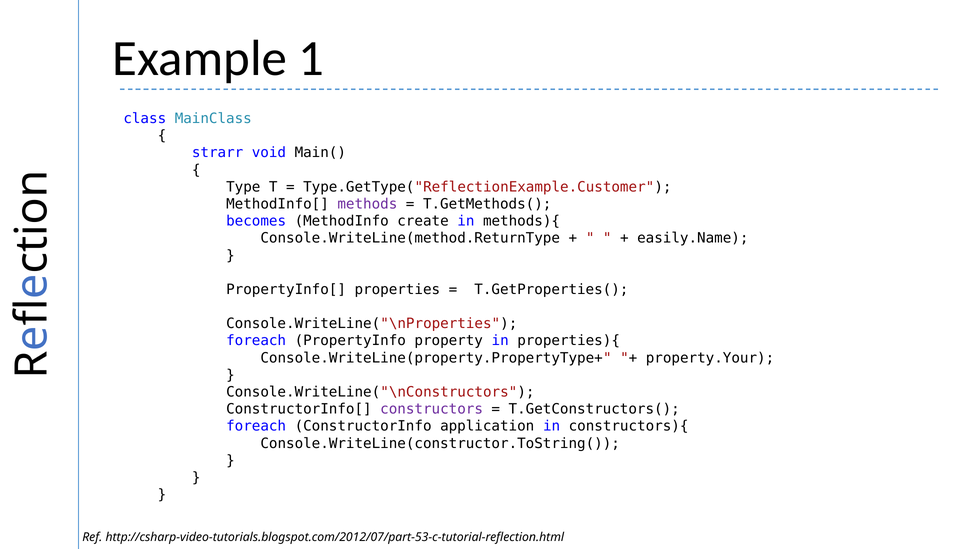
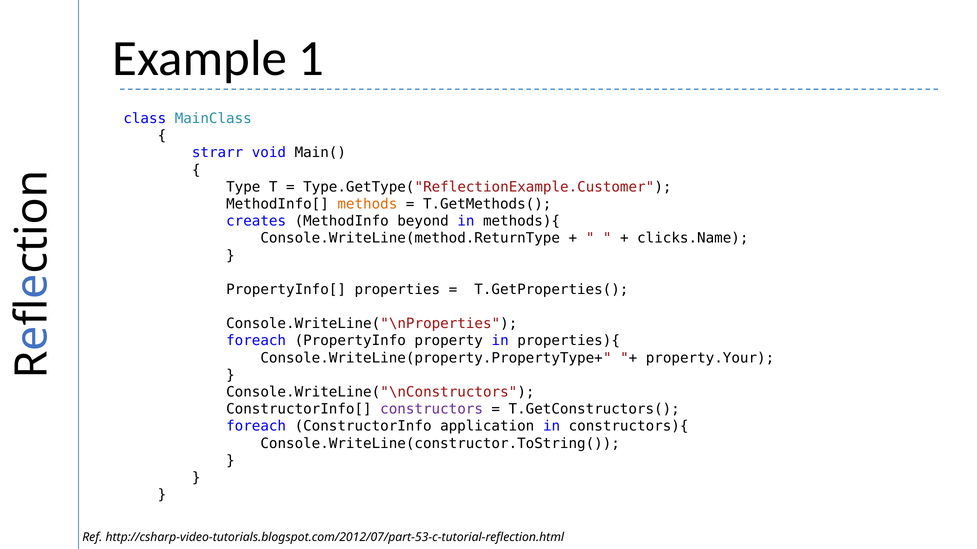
methods colour: purple -> orange (367, 204)
becomes: becomes -> creates (256, 221)
create: create -> beyond (423, 221)
easily.Name: easily.Name -> clicks.Name (693, 238)
